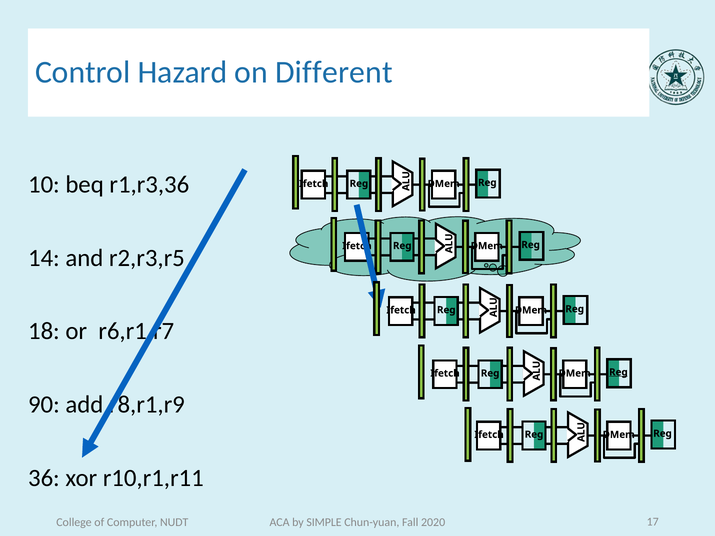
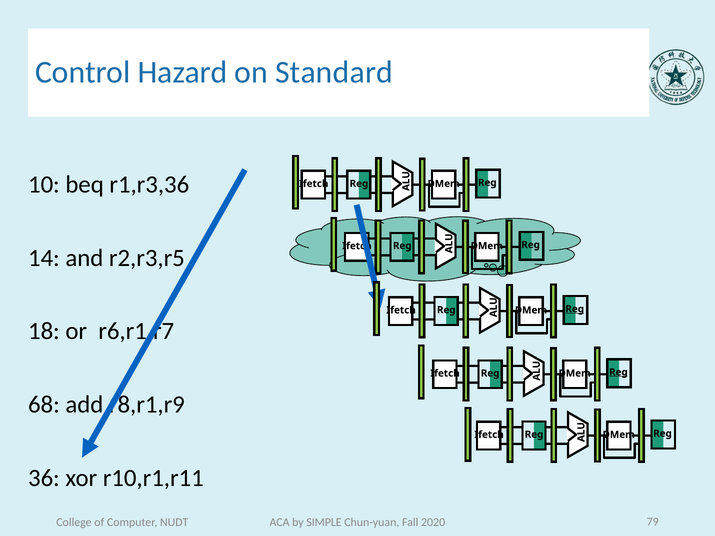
Different: Different -> Standard (334, 72)
Reg underline: none -> present (575, 309)
90: 90 -> 68 (44, 405)
17: 17 -> 79 (653, 522)
